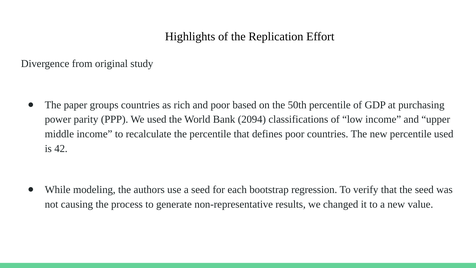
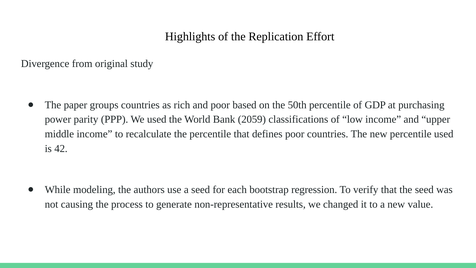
2094: 2094 -> 2059 (252, 119)
